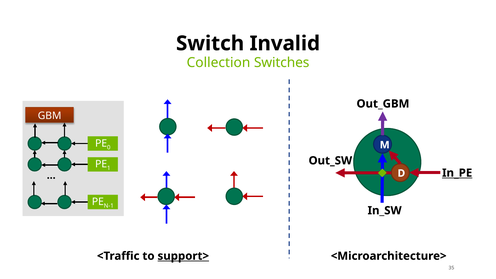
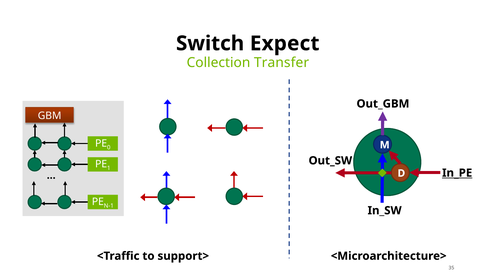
Invalid: Invalid -> Expect (285, 43)
Switches: Switches -> Transfer (282, 63)
support> underline: present -> none (183, 256)
